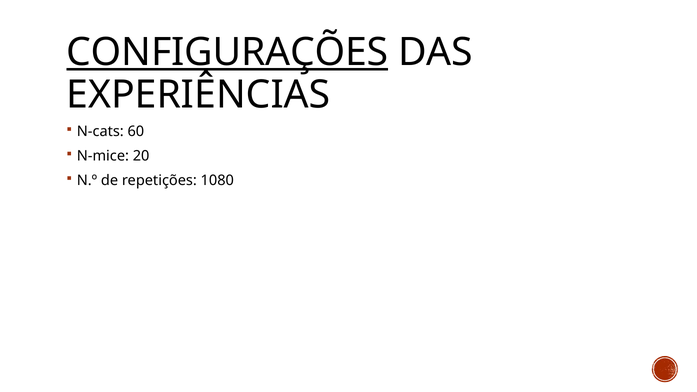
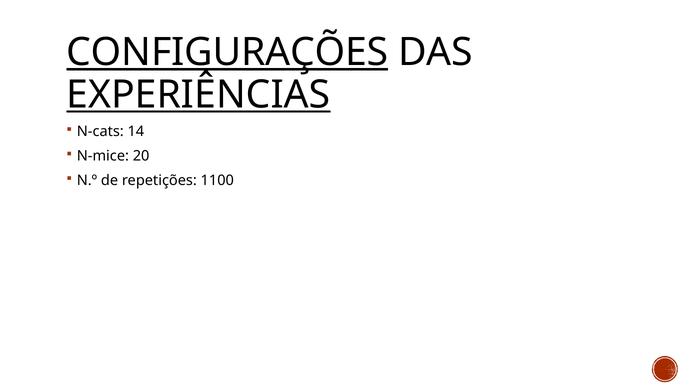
EXPERIÊNCIAS underline: none -> present (198, 95)
60: 60 -> 14 (136, 132)
1080: 1080 -> 1100 (217, 180)
